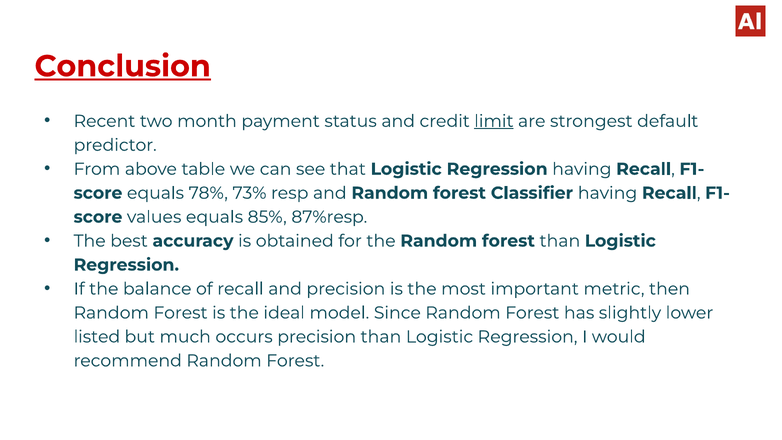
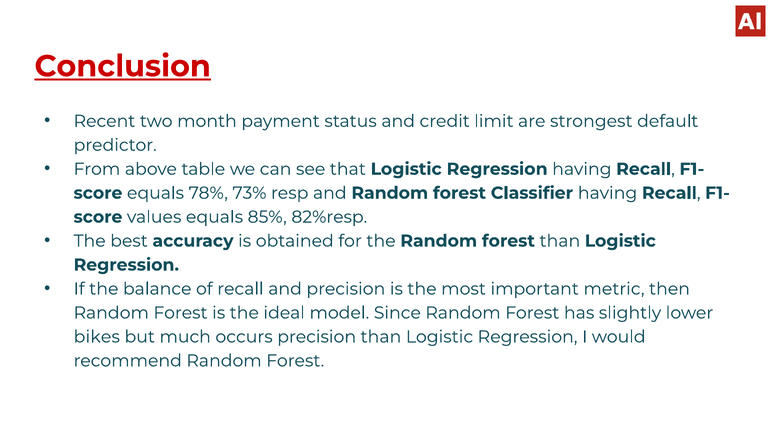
limit underline: present -> none (494, 121)
87%resp: 87%resp -> 82%resp (329, 217)
listed: listed -> bikes (97, 337)
